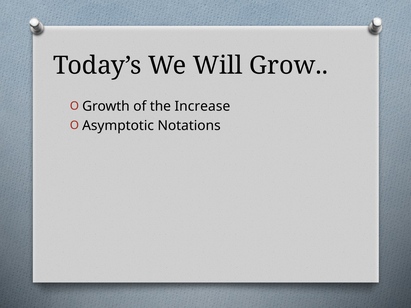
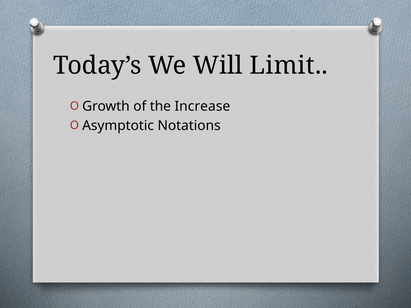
Grow: Grow -> Limit (289, 66)
